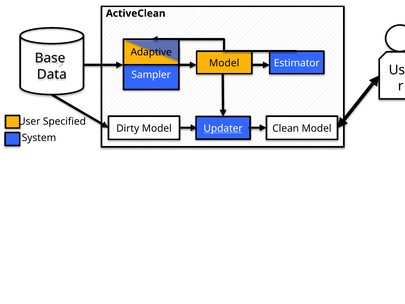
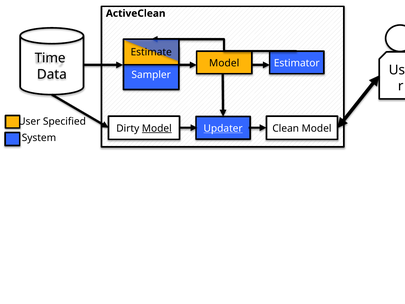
Adaptive: Adaptive -> Estimate (151, 52)
Base: Base -> Time (50, 58)
Model underline: none -> present (157, 128)
